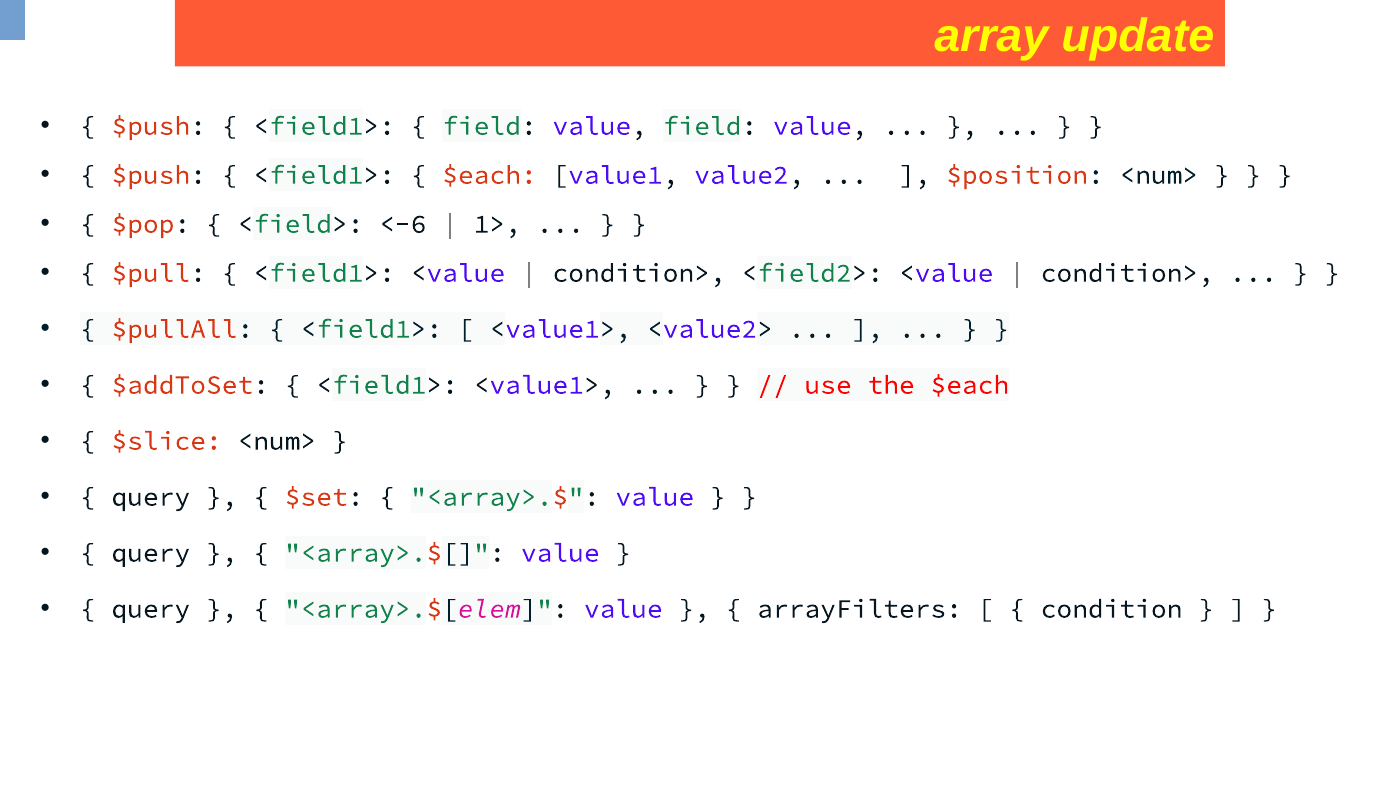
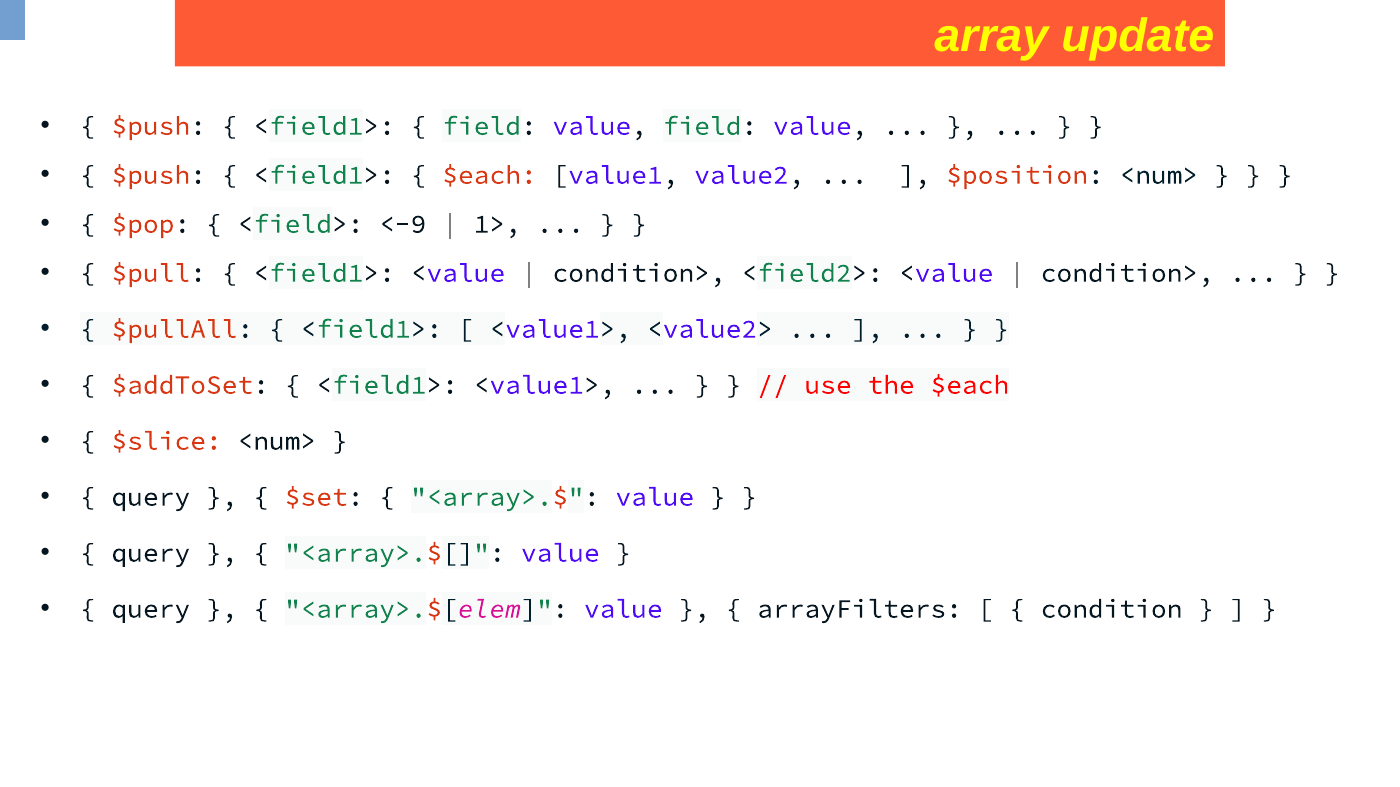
<-6: <-6 -> <-9 (403, 224)
